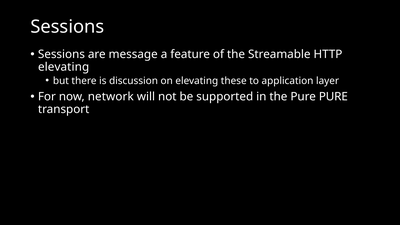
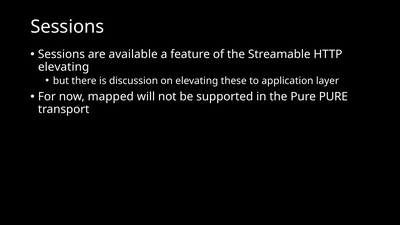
message: message -> available (133, 54)
network: network -> mapped (111, 97)
